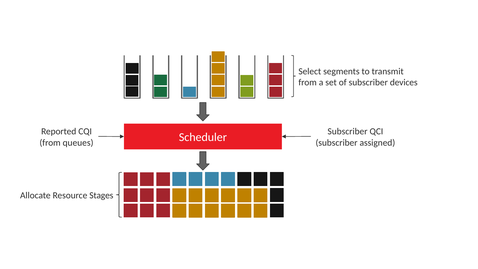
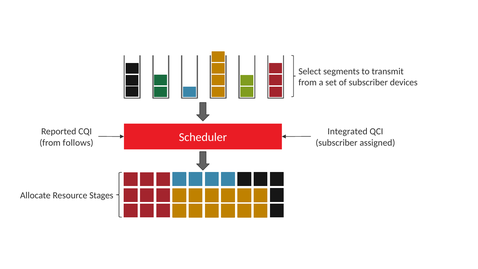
Subscriber: Subscriber -> Integrated (348, 131)
queues: queues -> follows (78, 143)
